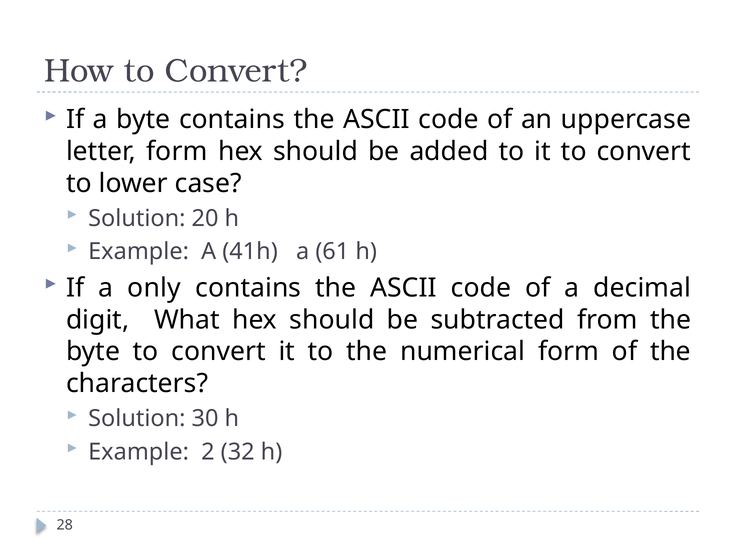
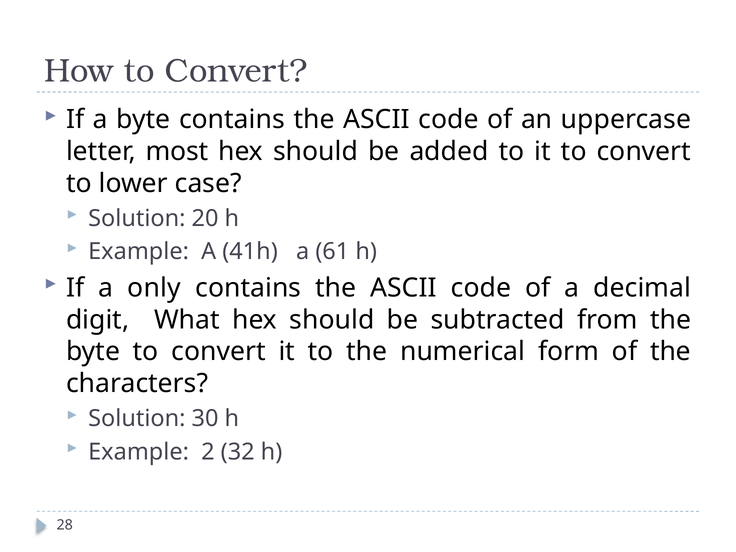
letter form: form -> most (177, 151)
